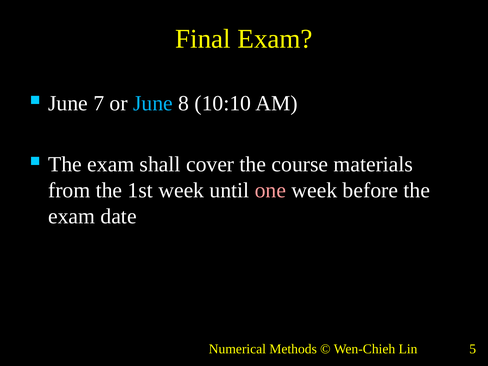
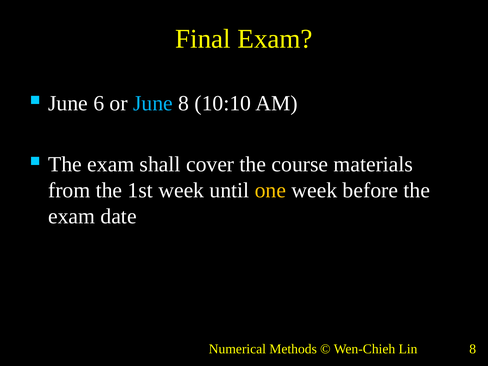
7: 7 -> 6 (99, 103)
one colour: pink -> yellow (270, 190)
Lin 5: 5 -> 8 (473, 349)
